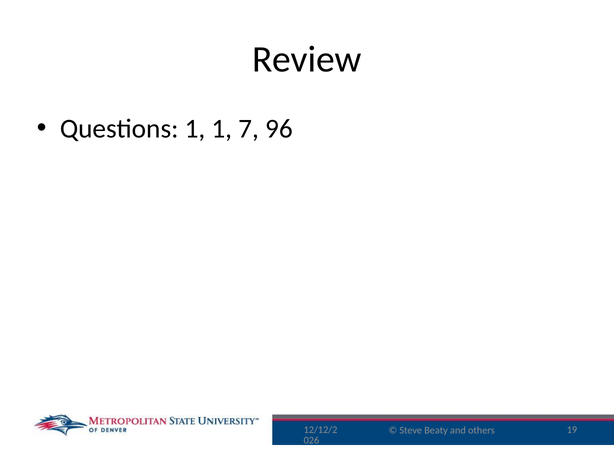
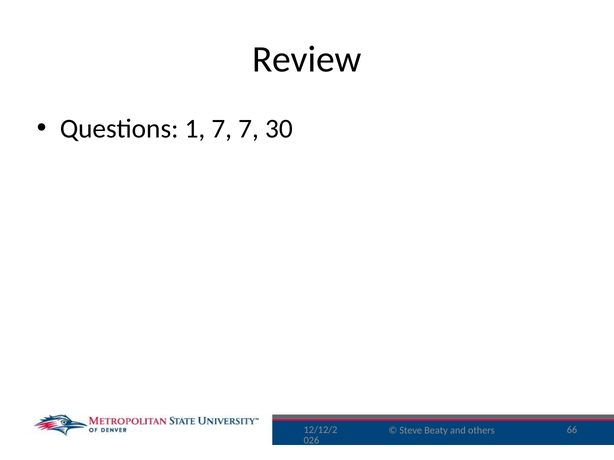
1 1: 1 -> 7 (222, 129)
96: 96 -> 30 (279, 129)
19: 19 -> 66 (572, 431)
